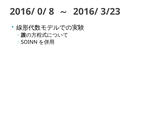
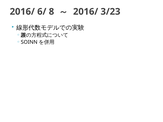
0/: 0/ -> 6/ (42, 12)
